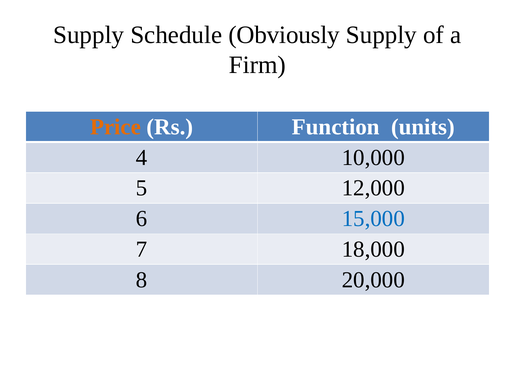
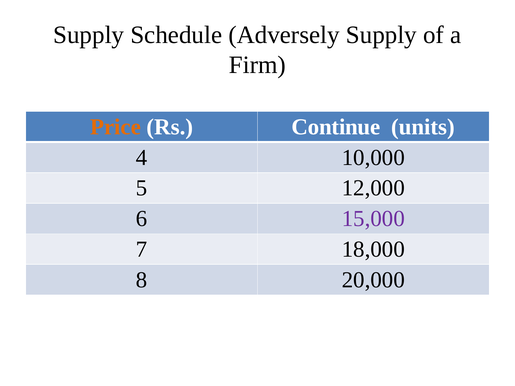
Obviously: Obviously -> Adversely (284, 35)
Function: Function -> Continue (336, 127)
15,000 colour: blue -> purple (373, 219)
